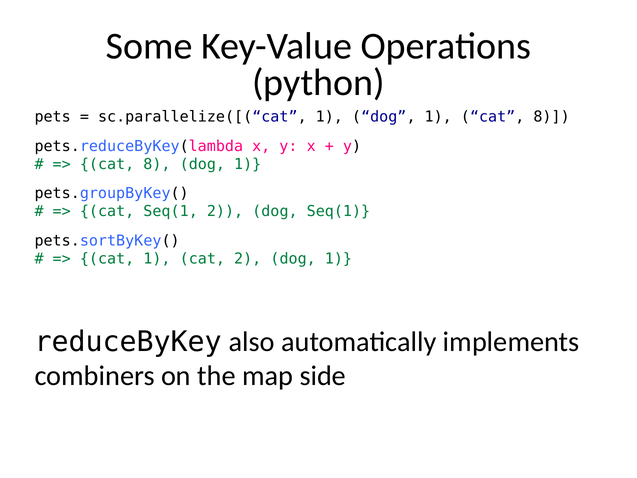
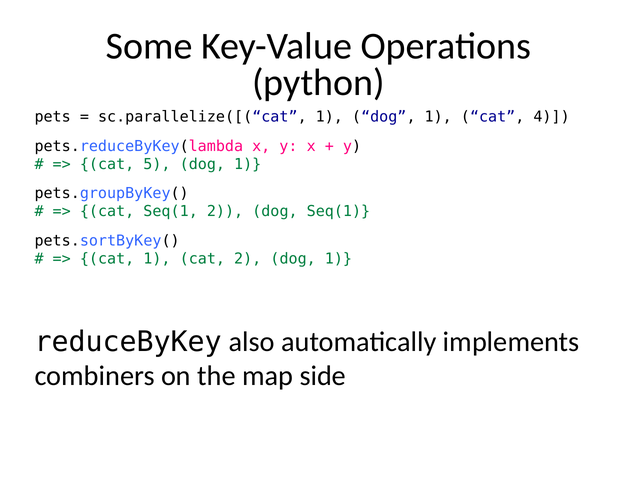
1 cat 8: 8 -> 4 (552, 117)
8: 8 -> 5 (157, 164)
